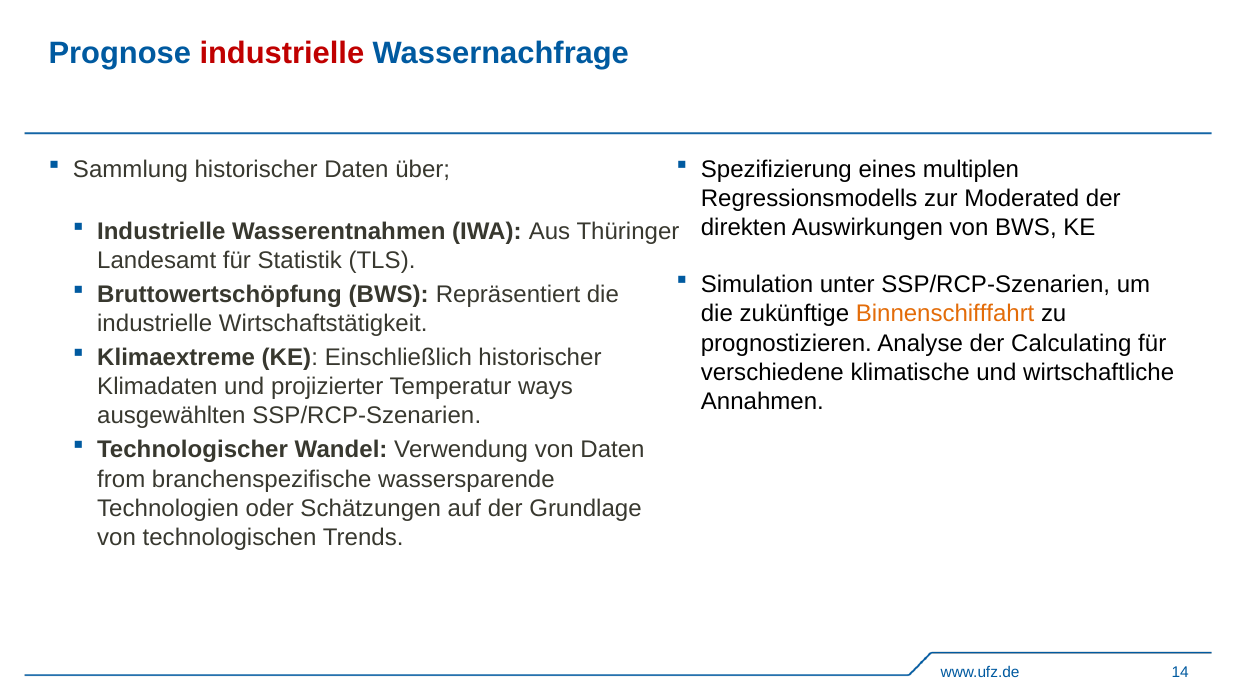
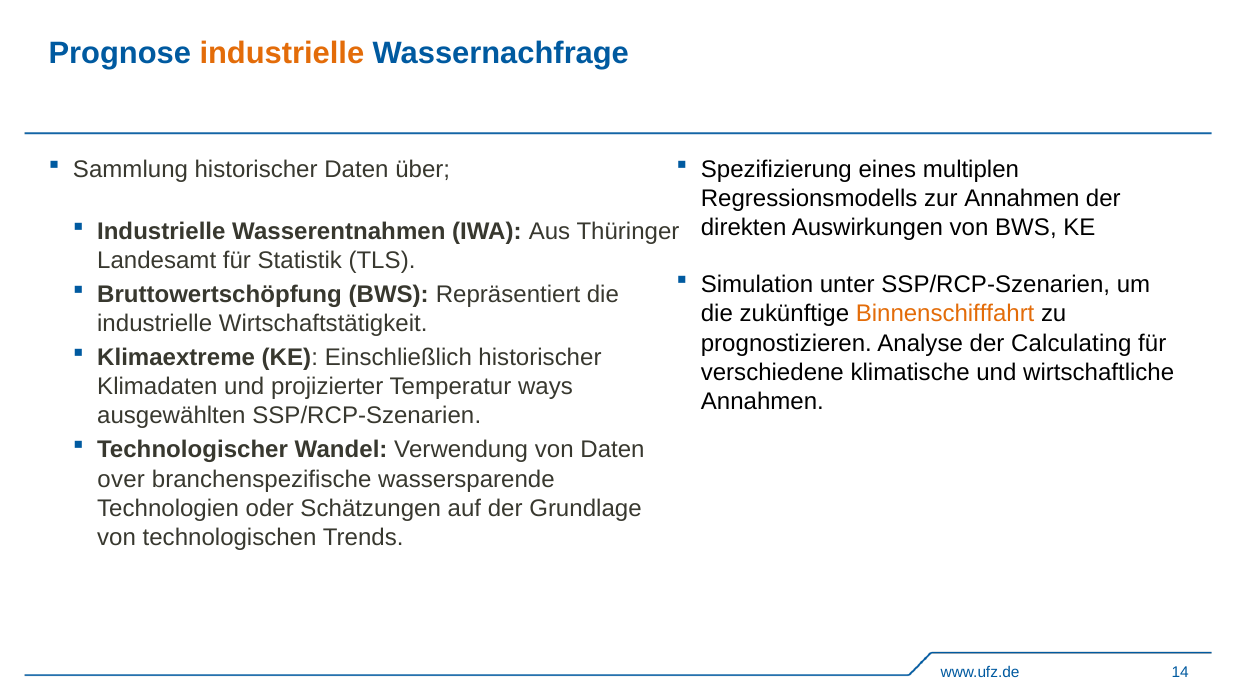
industrielle colour: red -> orange (282, 53)
zur Moderated: Moderated -> Annahmen (1022, 198)
from: from -> over (121, 479)
